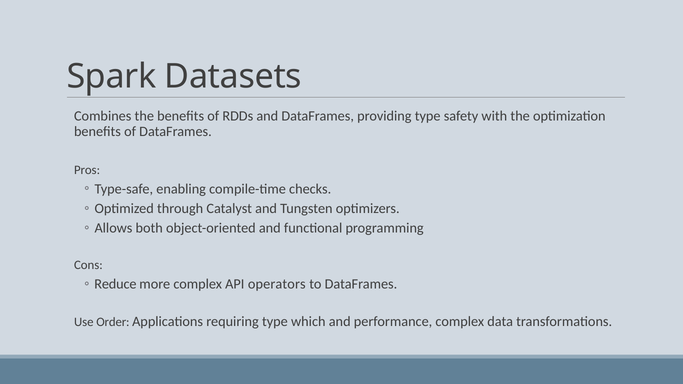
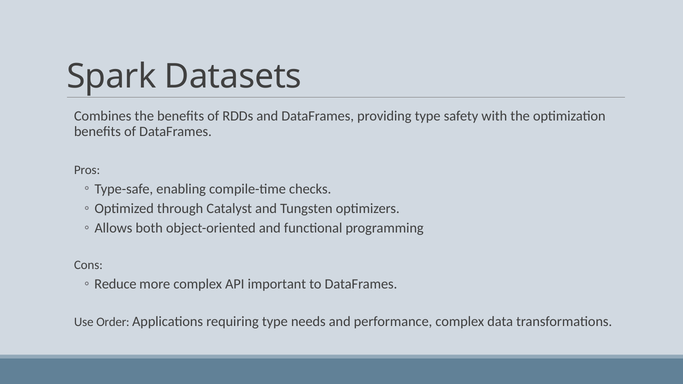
operators: operators -> important (277, 284)
which: which -> needs (308, 322)
